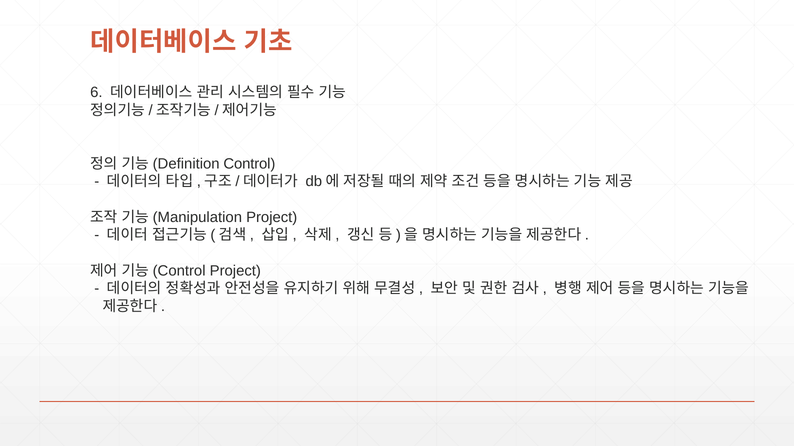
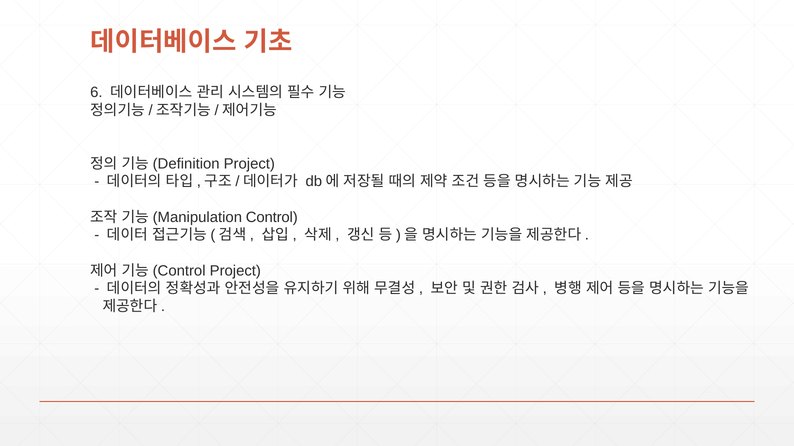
Control: Control -> Project (249, 164)
Project: Project -> Control (272, 218)
